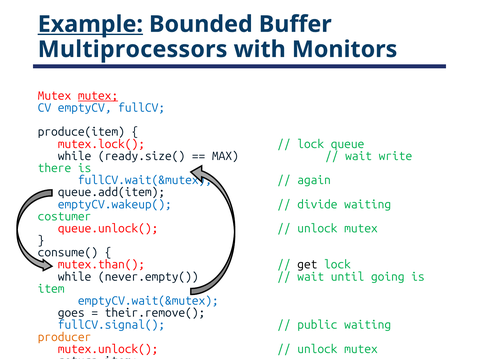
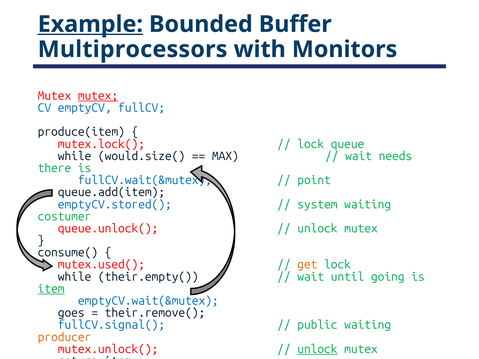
ready.size(: ready.size( -> would.size( (142, 156)
write: write -> needs (395, 156)
again: again -> point (314, 180)
emptyCV.wakeup(: emptyCV.wakeup( -> emptyCV.stored( (115, 205)
divide: divide -> system (317, 205)
mutex.than(: mutex.than( -> mutex.used( (101, 265)
get colour: black -> orange (307, 265)
never.empty(: never.empty( -> their.empty( (148, 277)
item underline: none -> present (51, 289)
unlock underline: none -> present (317, 349)
